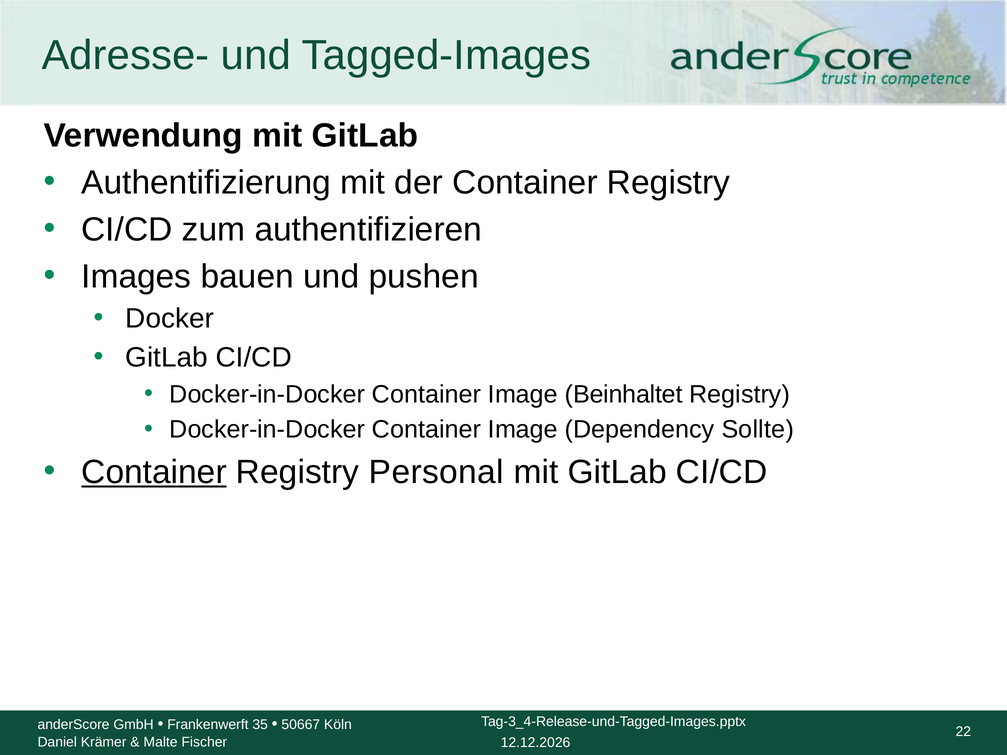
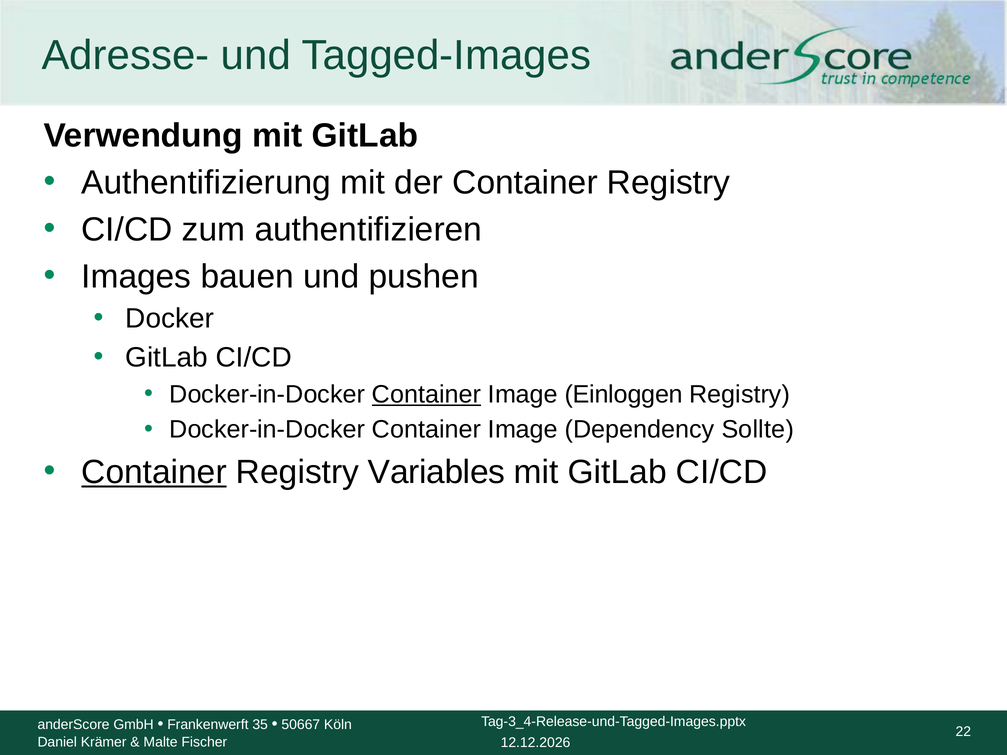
Container underline: none -> present (427, 395)
Beinhaltet: Beinhaltet -> Einloggen (624, 395)
Personal: Personal -> Variables (437, 472)
